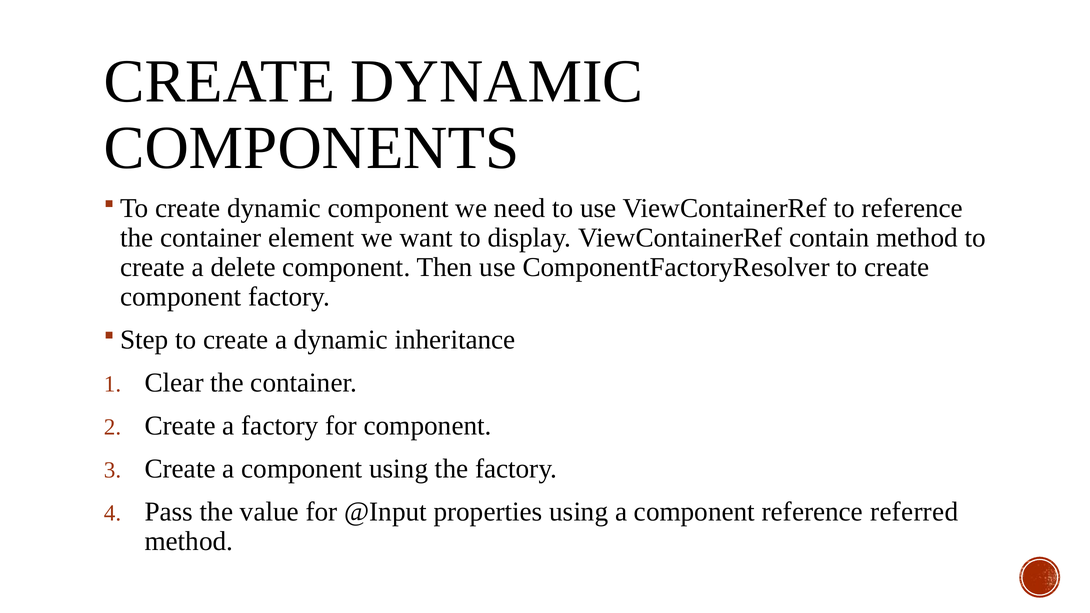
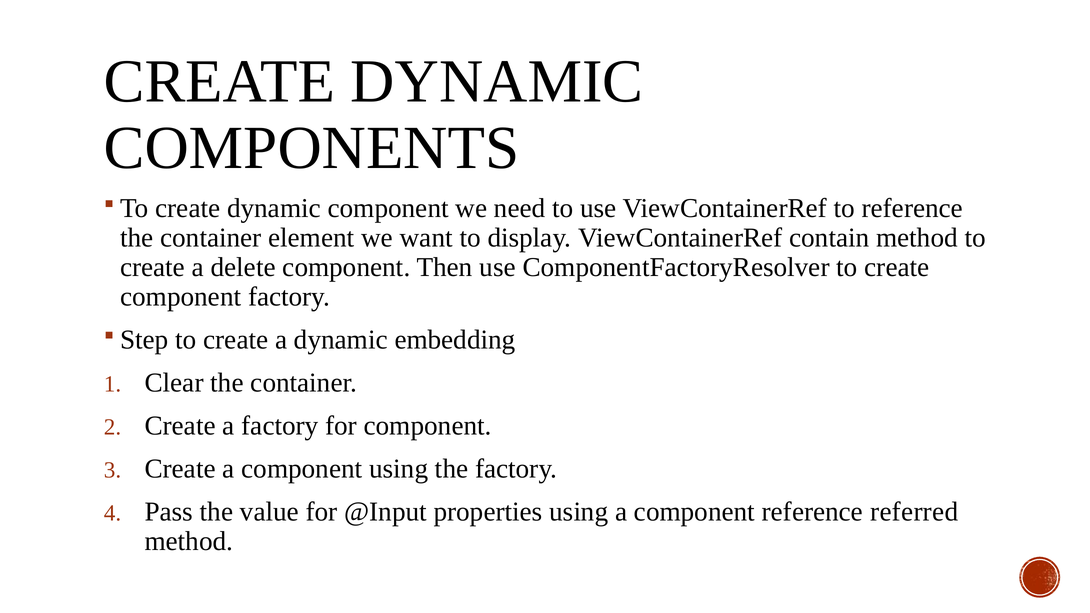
inheritance: inheritance -> embedding (455, 340)
